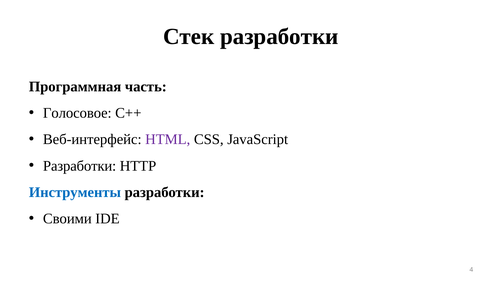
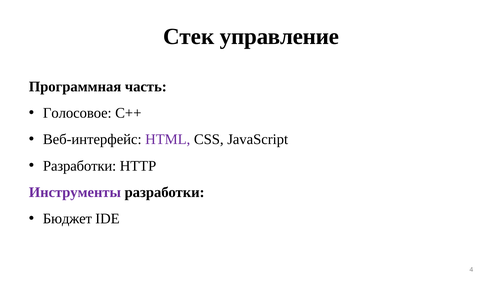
Стек разработки: разработки -> управление (279, 36)
Инструменты colour: blue -> purple (75, 192)
Своими: Своими -> Бюджет (67, 218)
